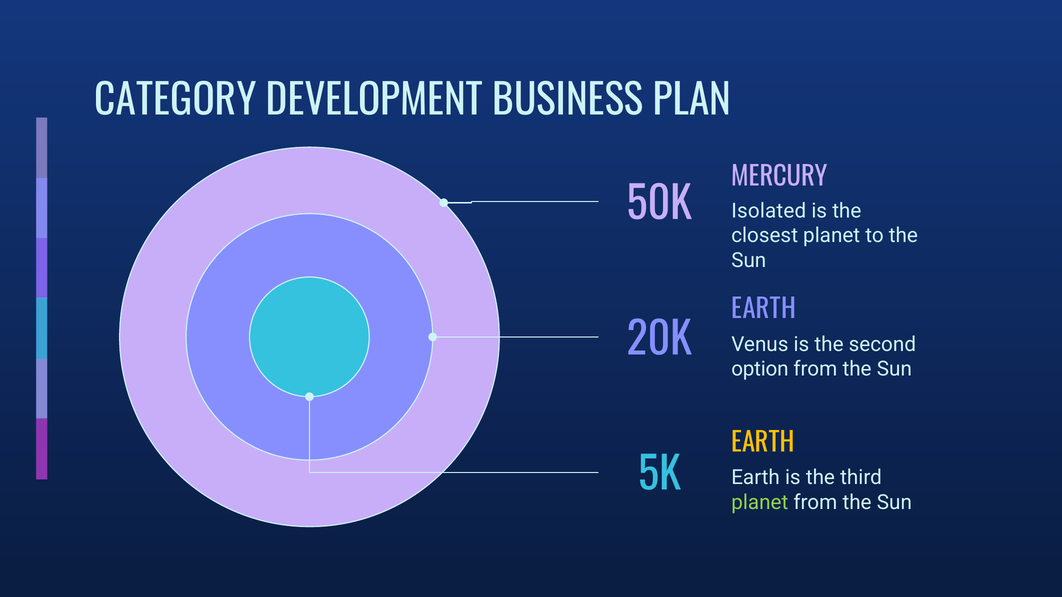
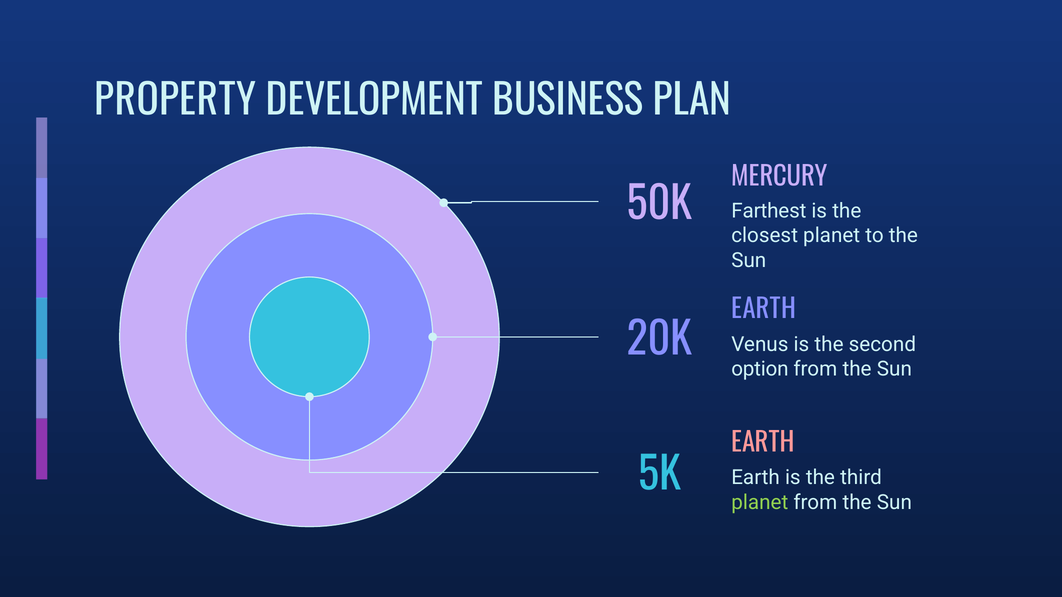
CATEGORY: CATEGORY -> PROPERTY (175, 101)
Isolated: Isolated -> Farthest (769, 211)
EARTH colour: yellow -> pink (763, 443)
